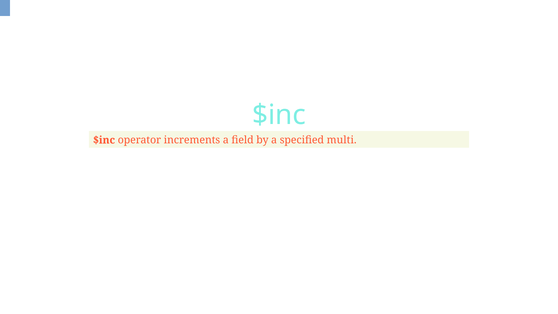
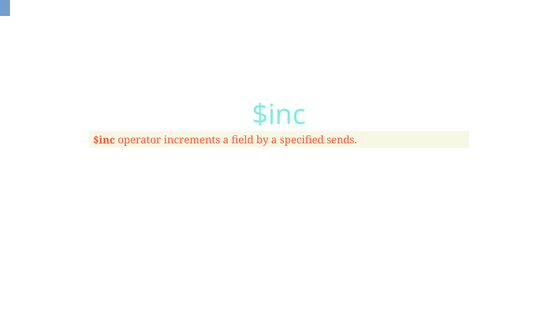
multi: multi -> sends (342, 140)
